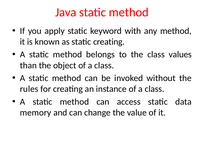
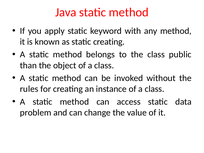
values: values -> public (180, 54)
memory: memory -> problem (36, 113)
